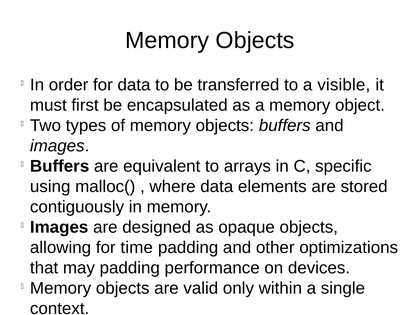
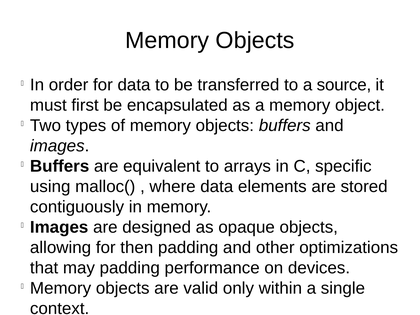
visible: visible -> source (344, 85)
time: time -> then (137, 248)
